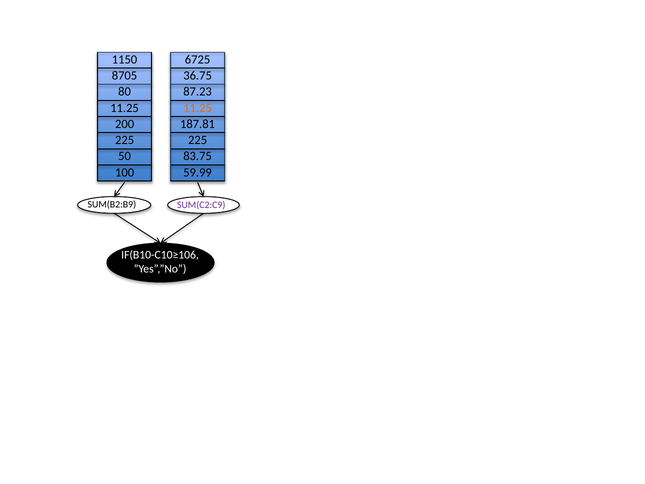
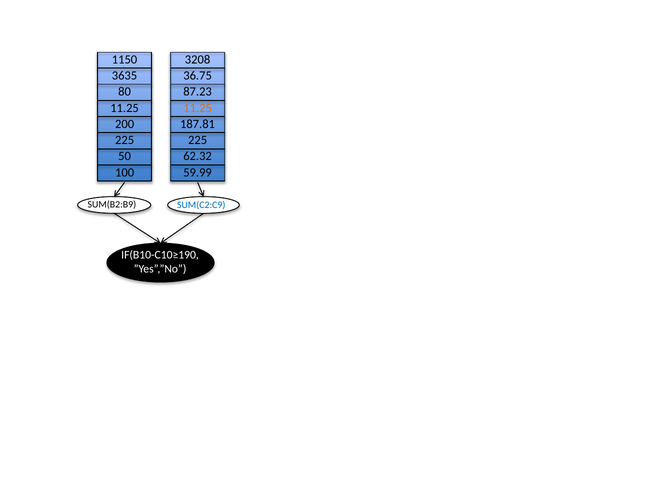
6725: 6725 -> 3208 (198, 59)
8705: 8705 -> 3635 (124, 76)
83.75: 83.75 -> 62.32 (198, 156)
SUM(C2:C9 colour: purple -> blue (201, 205)
IF(B10-C10≥106: IF(B10-C10≥106 -> IF(B10-C10≥190 (160, 255)
